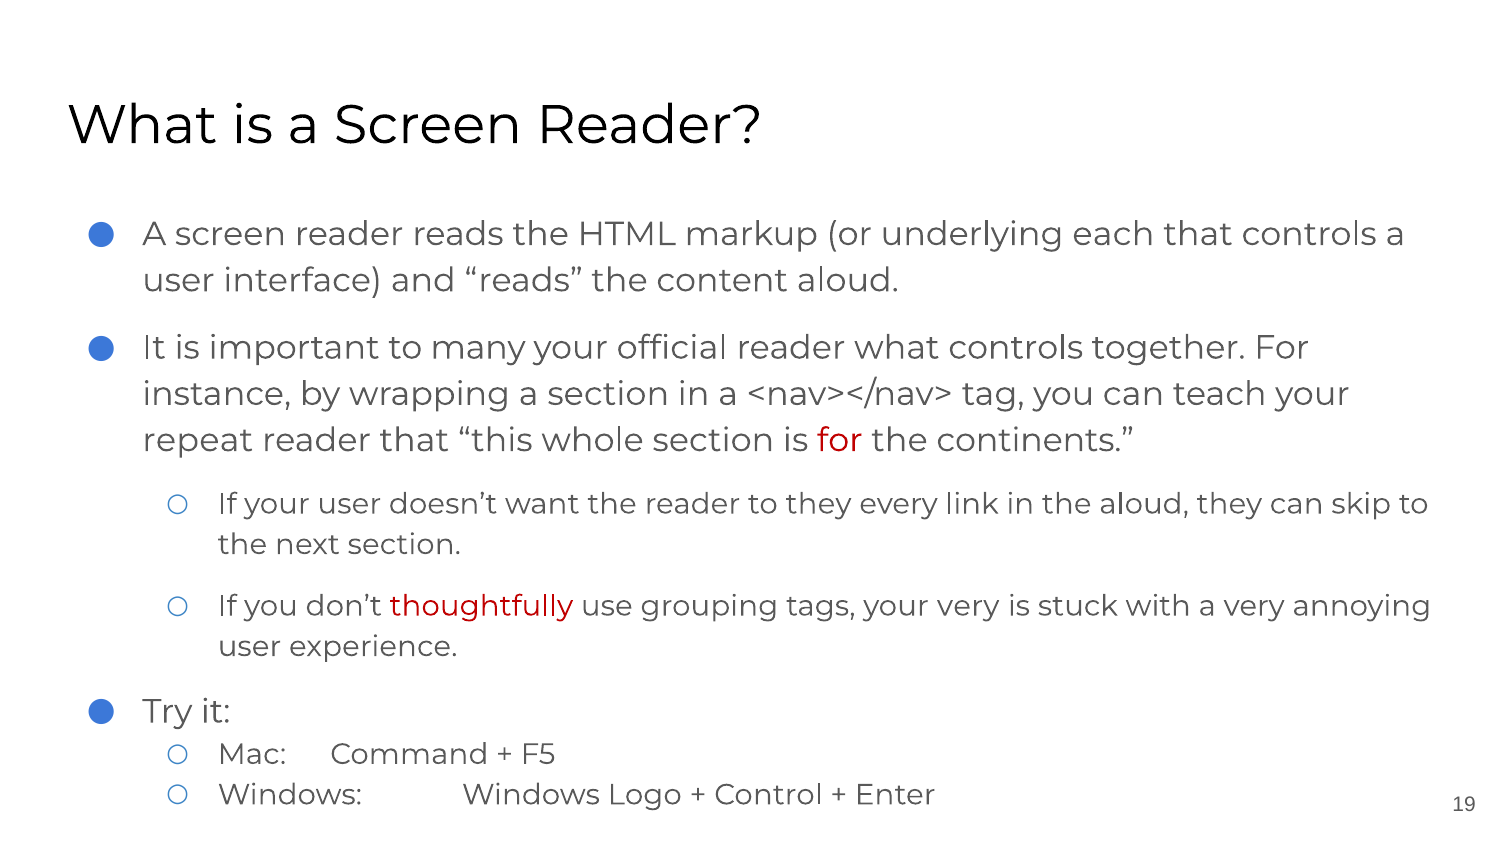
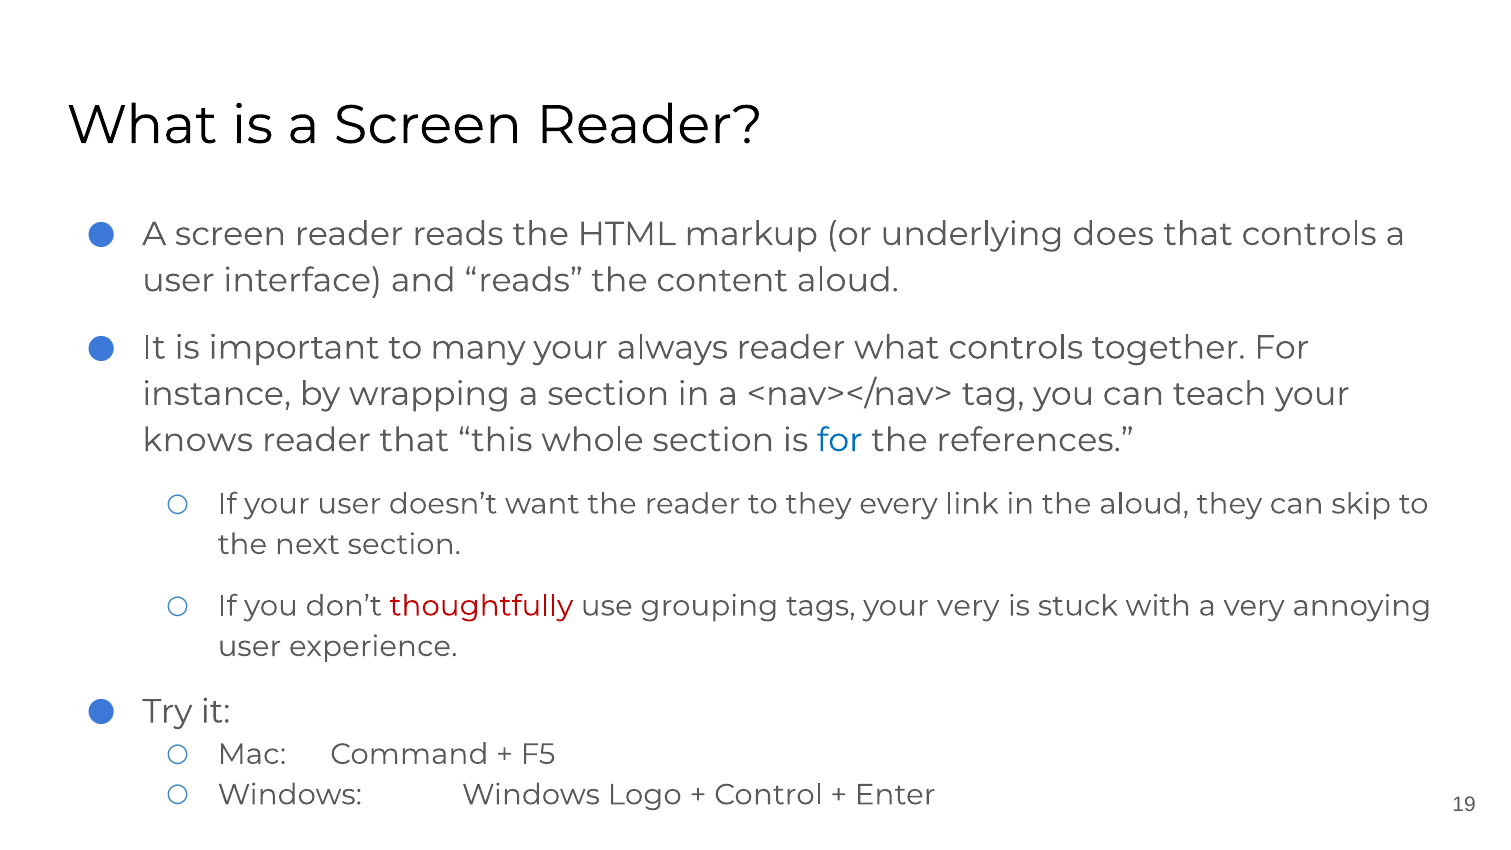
each: each -> does (1113, 234)
official: official -> always (672, 348)
repeat: repeat -> knows (198, 440)
for colour: red -> blue (840, 440)
continents: continents -> references (1035, 440)
